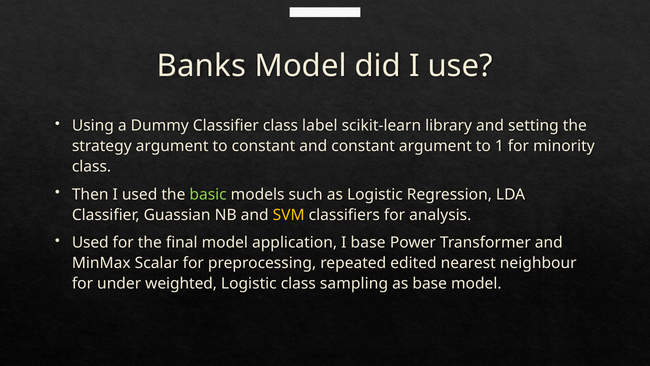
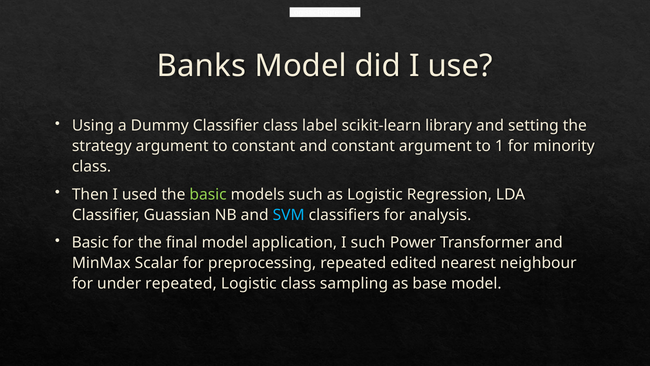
SVM colour: yellow -> light blue (289, 215)
Used: Used -> Basic (90, 242)
I base: base -> such (368, 242)
under weighted: weighted -> repeated (181, 284)
